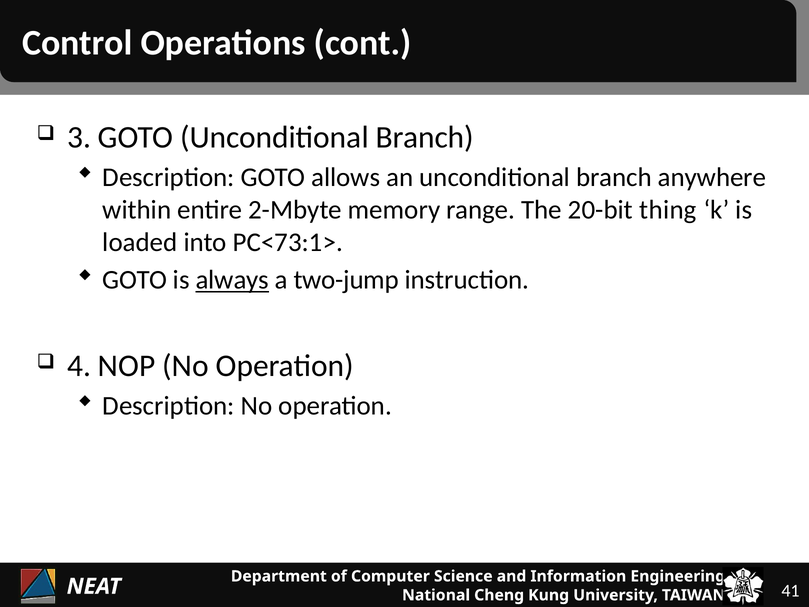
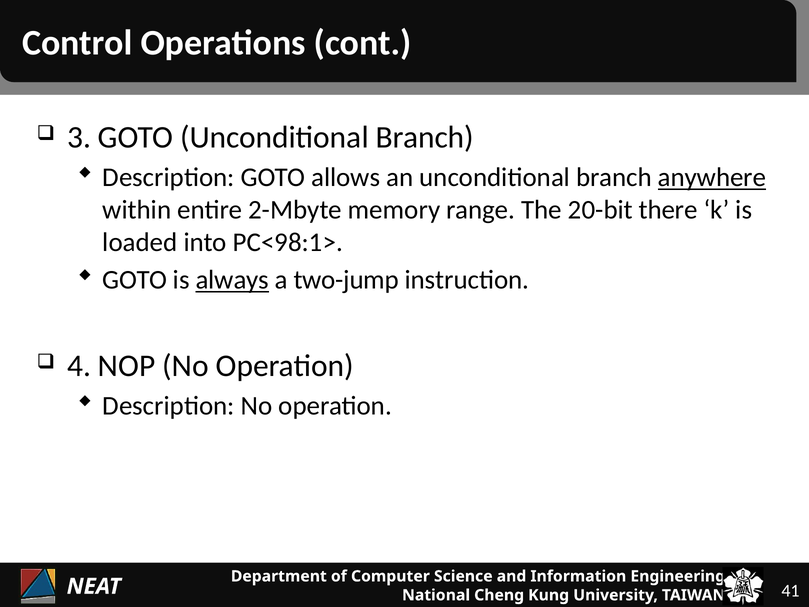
anywhere underline: none -> present (712, 177)
thing: thing -> there (668, 210)
PC<73:1>: PC<73:1> -> PC<98:1> (288, 242)
